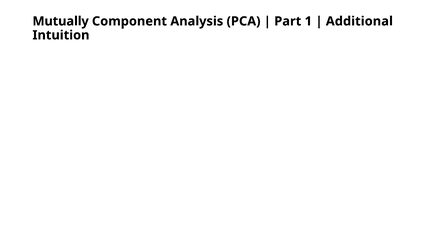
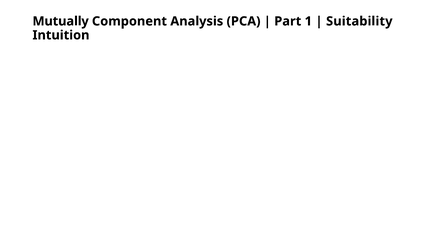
Additional: Additional -> Suitability (359, 21)
